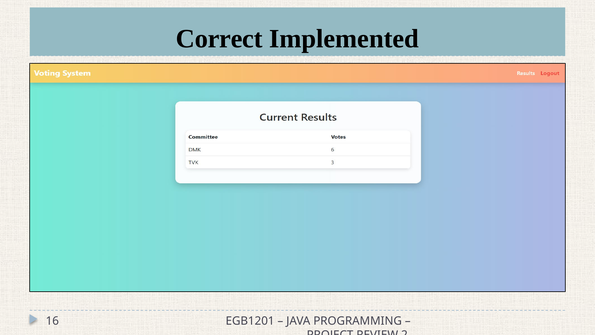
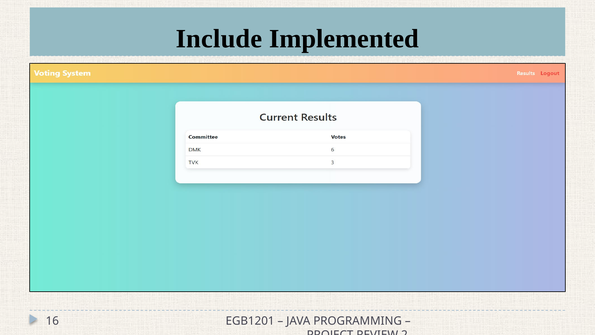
Correct: Correct -> Include (219, 39)
